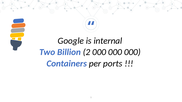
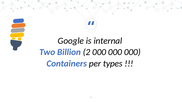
ports: ports -> types (113, 64)
